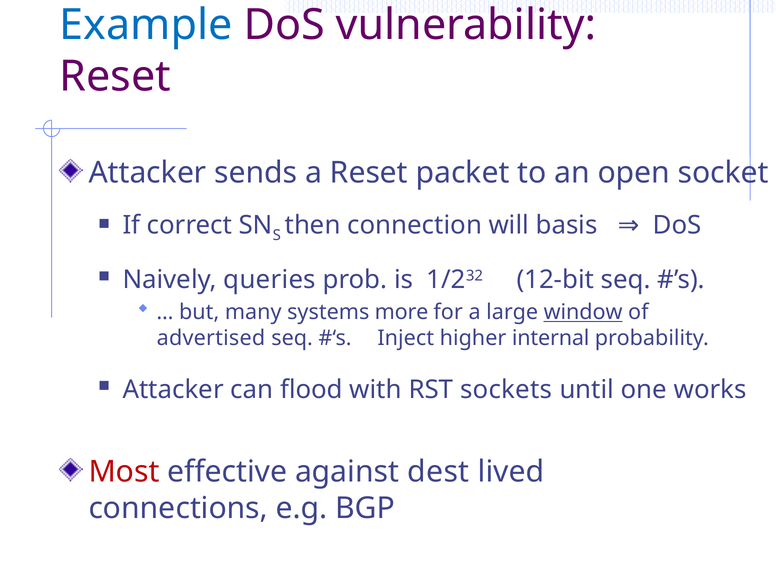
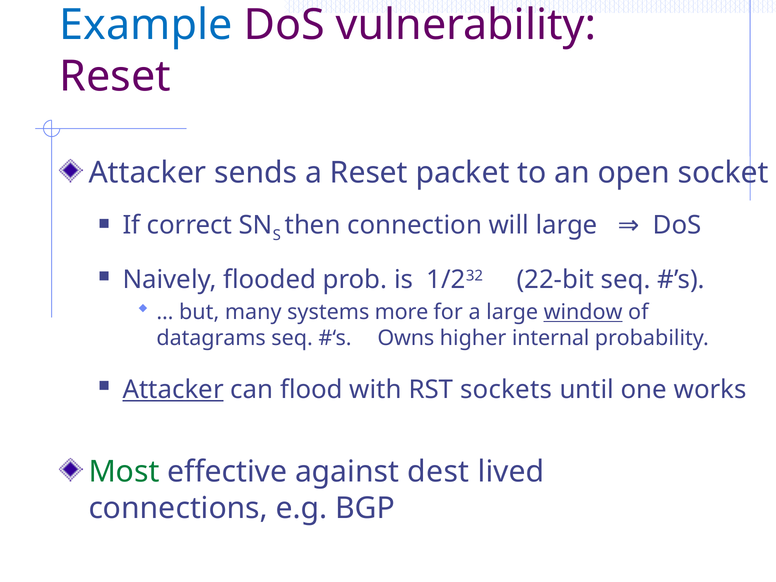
will basis: basis -> large (567, 225)
queries: queries -> flooded (270, 280)
12-bit: 12-bit -> 22-bit (555, 280)
advertised: advertised -> datagrams (211, 338)
Inject: Inject -> Owns (406, 338)
Attacker underline: none -> present (173, 390)
Most colour: red -> green (124, 472)
